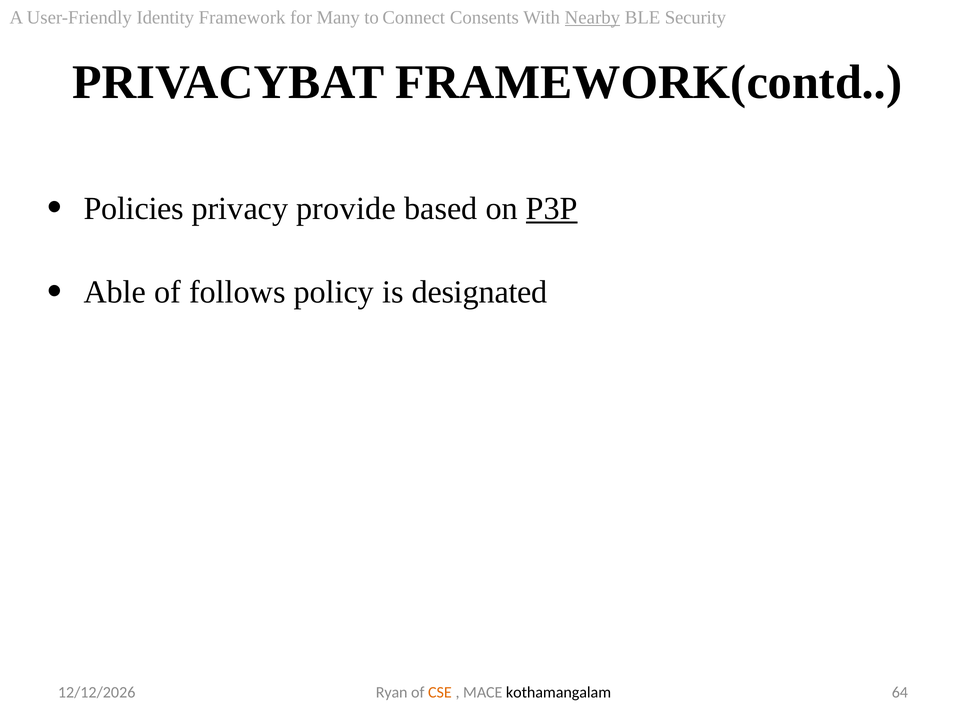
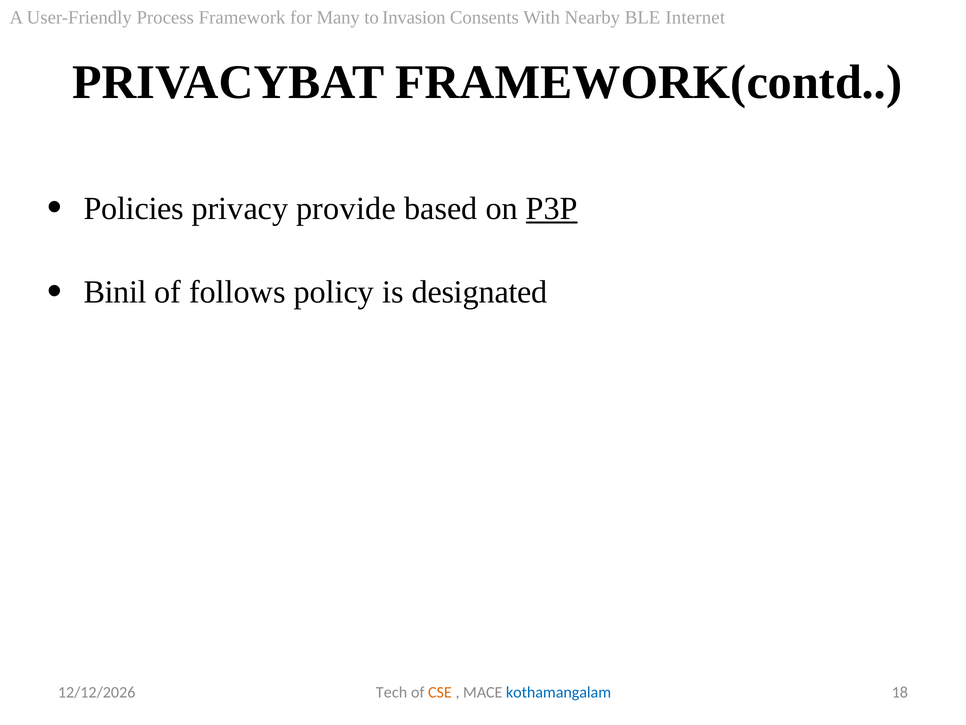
Identity: Identity -> Process (165, 17)
Connect: Connect -> Invasion (414, 17)
Nearby underline: present -> none (592, 17)
Security: Security -> Internet (695, 17)
Able: Able -> Binil (115, 292)
64: 64 -> 18 (900, 692)
Ryan: Ryan -> Tech (392, 692)
kothamangalam colour: black -> blue (559, 692)
